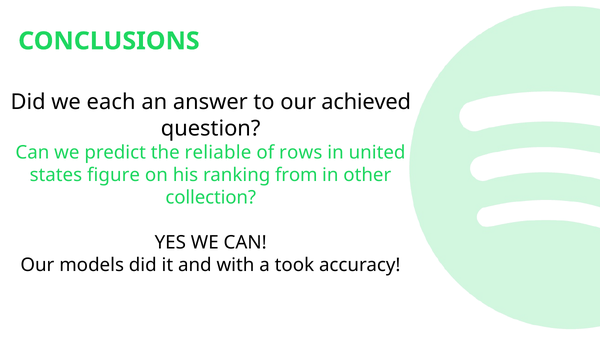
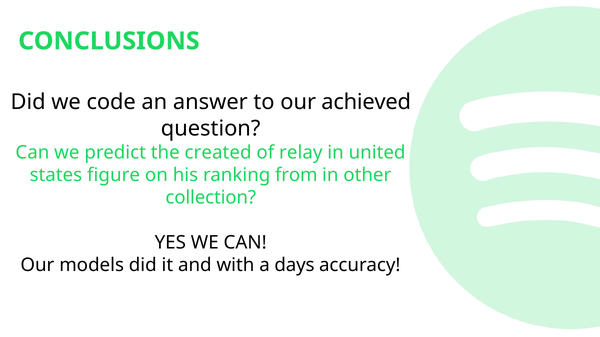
each: each -> code (111, 102)
reliable: reliable -> created (218, 153)
rows: rows -> relay (301, 153)
took: took -> days (295, 265)
